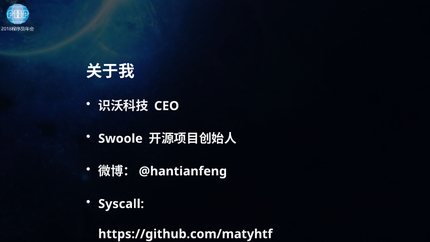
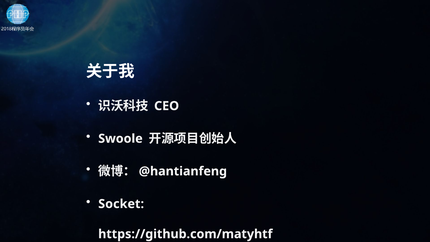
Syscall: Syscall -> Socket (121, 204)
